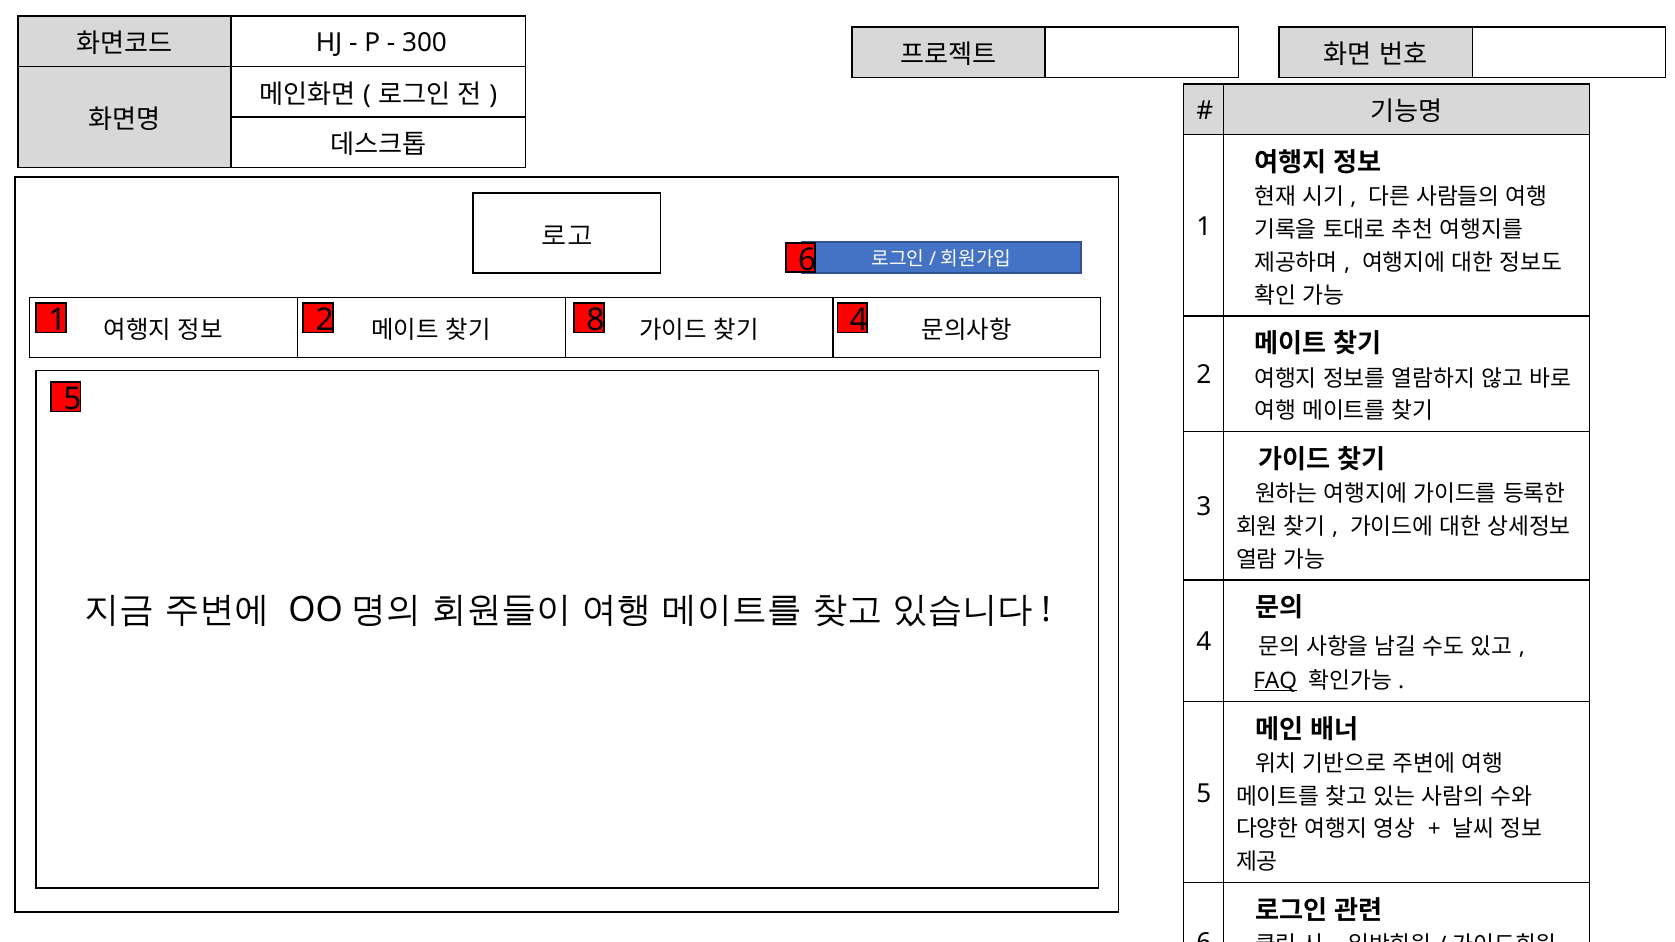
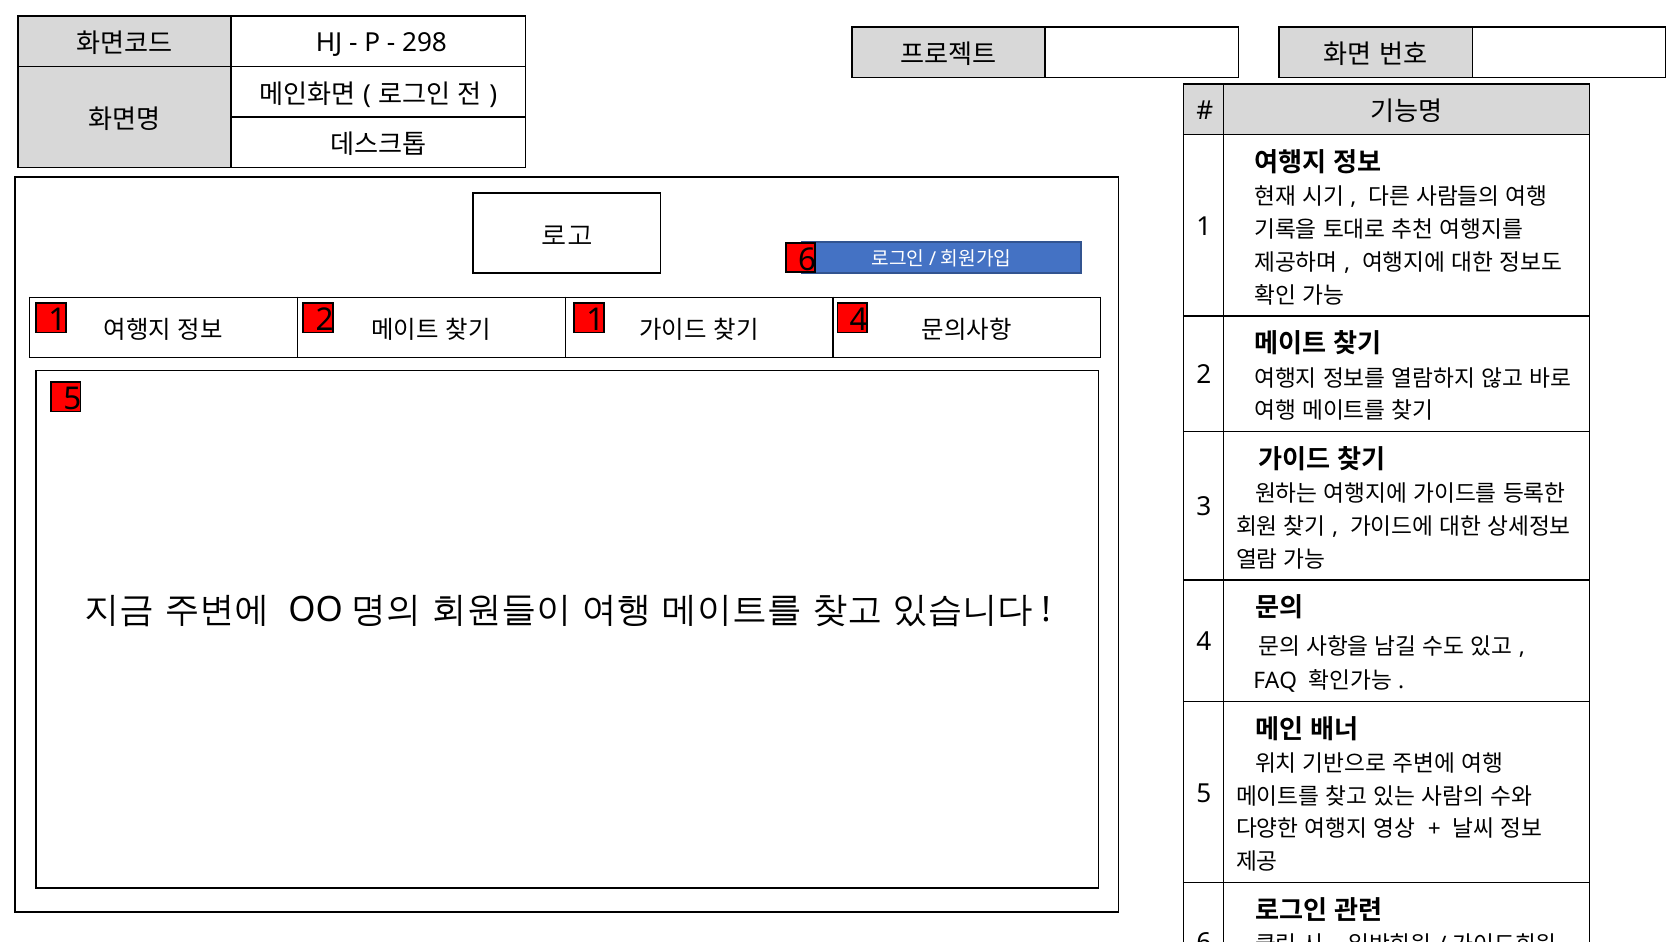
300: 300 -> 298 (424, 43)
2 8: 8 -> 1 (595, 320)
FAQ underline: present -> none (1275, 681)
